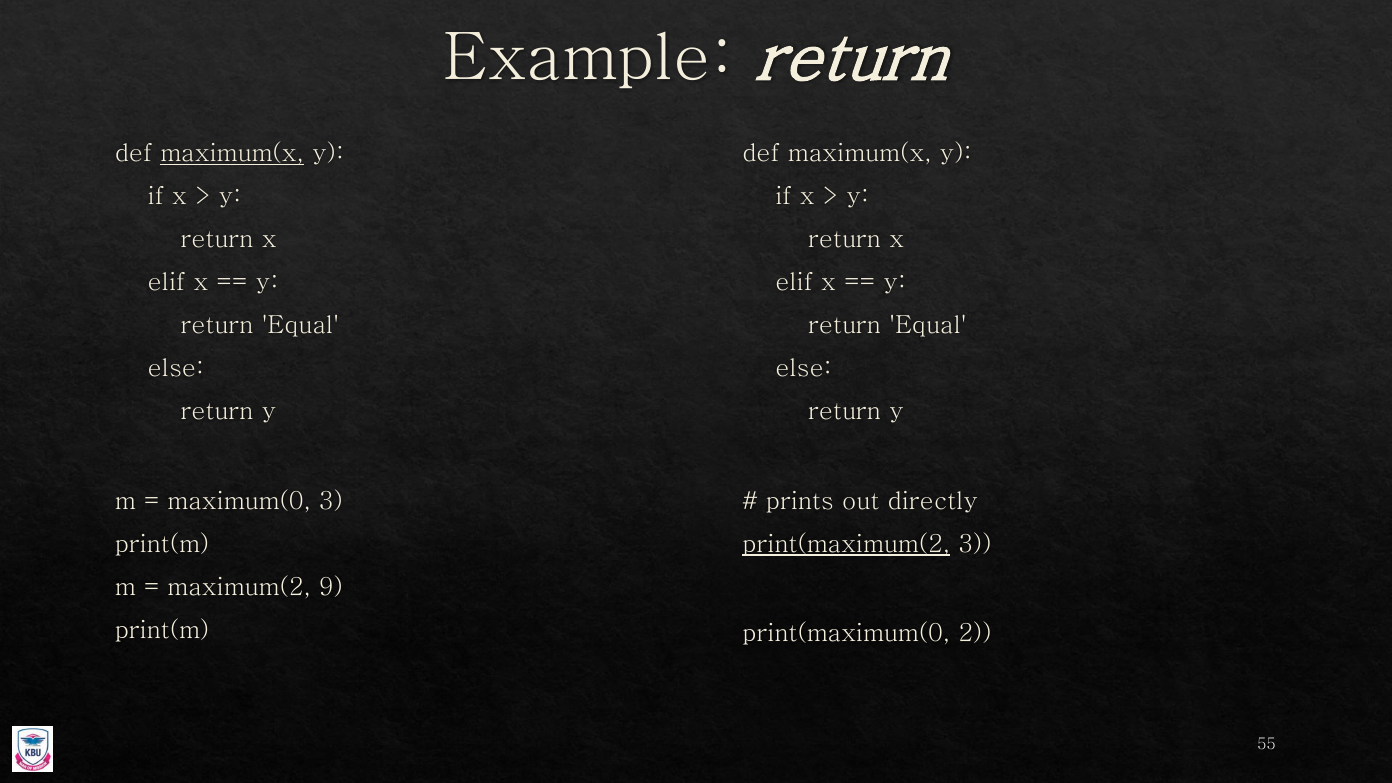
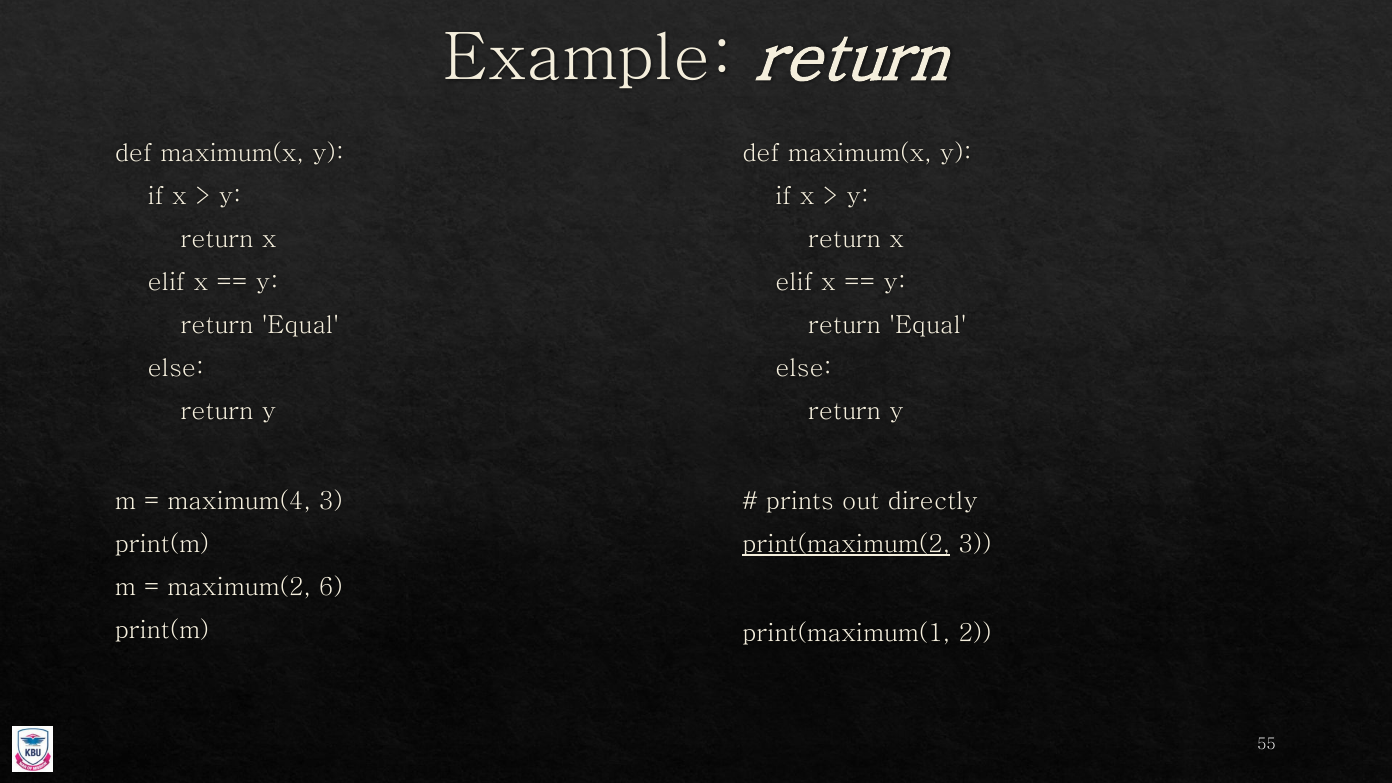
maximum(x underline: present -> none (232, 154)
maximum(0: maximum(0 -> maximum(4 (239, 501)
9: 9 -> 6 (331, 587)
print(maximum(0: print(maximum(0 -> print(maximum(1 (846, 634)
